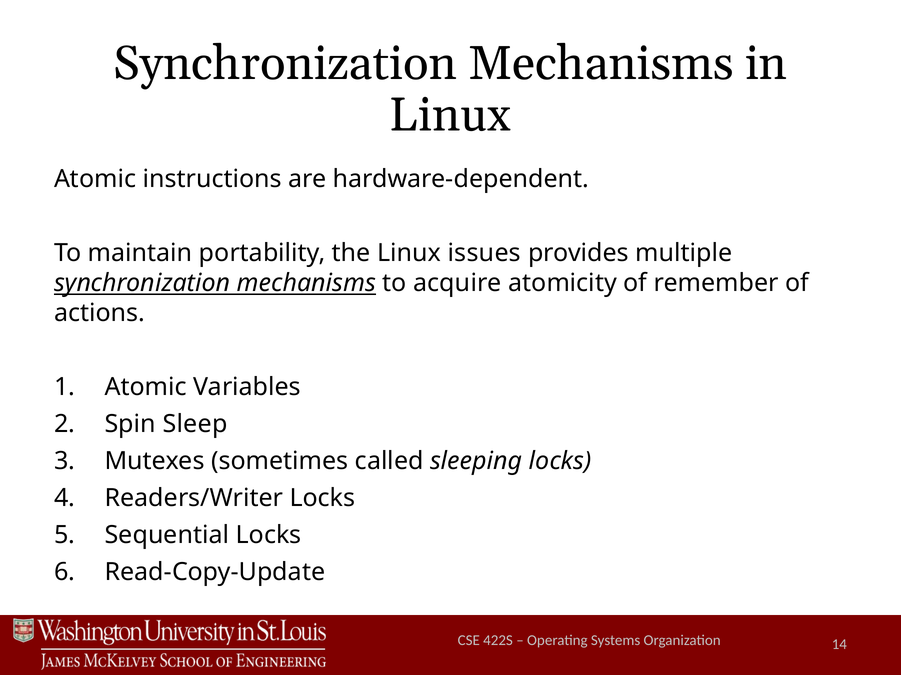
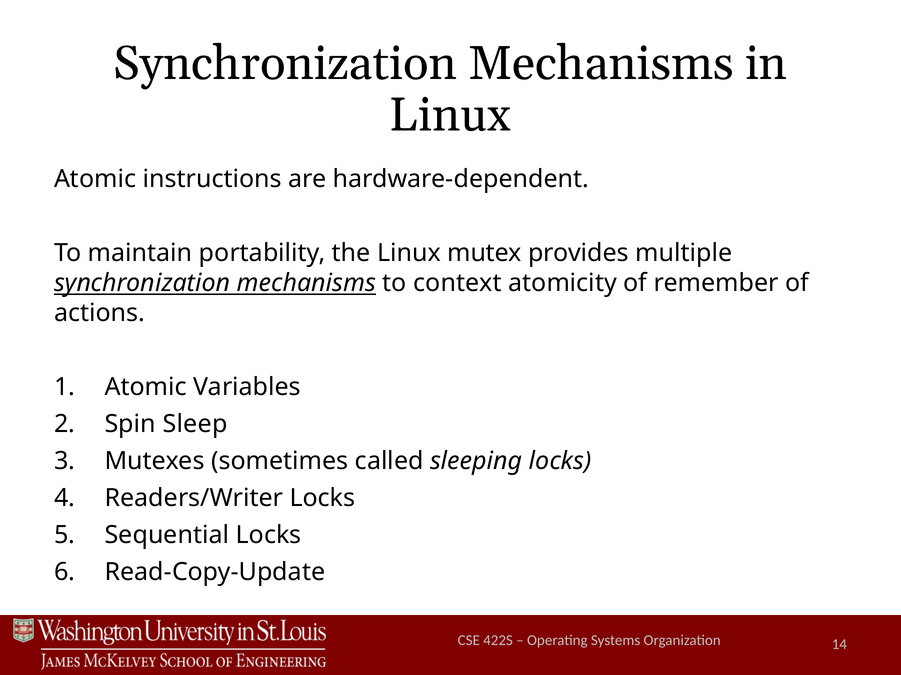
issues: issues -> mutex (485, 253)
acquire: acquire -> context (457, 283)
